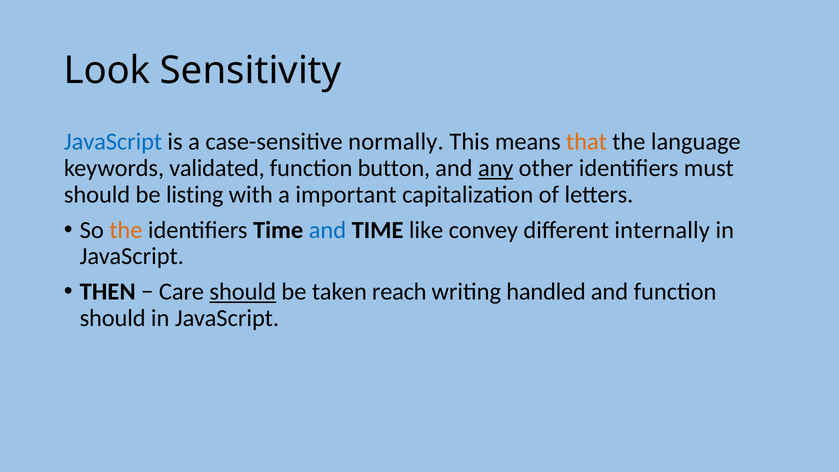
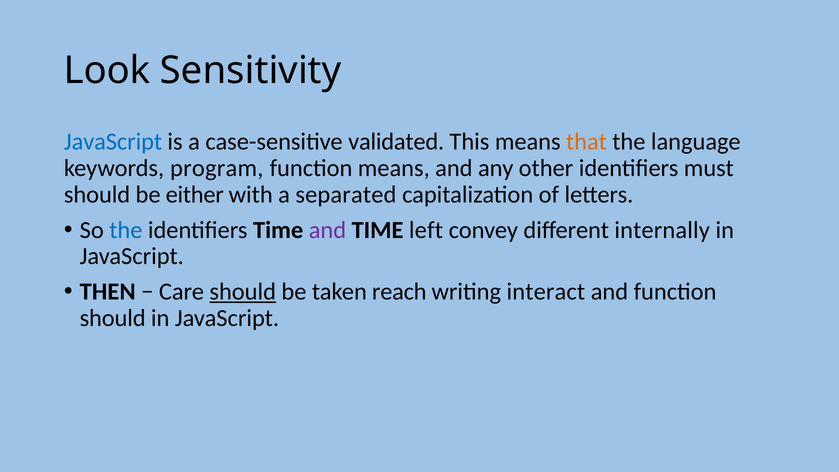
normally: normally -> validated (396, 142)
validated: validated -> program (217, 168)
function button: button -> means (394, 168)
any underline: present -> none (496, 168)
listing: listing -> either (195, 195)
important: important -> separated (346, 195)
the colour: orange -> blue (126, 230)
and colour: blue -> purple (327, 230)
like: like -> left (426, 230)
handled: handled -> interact (546, 292)
